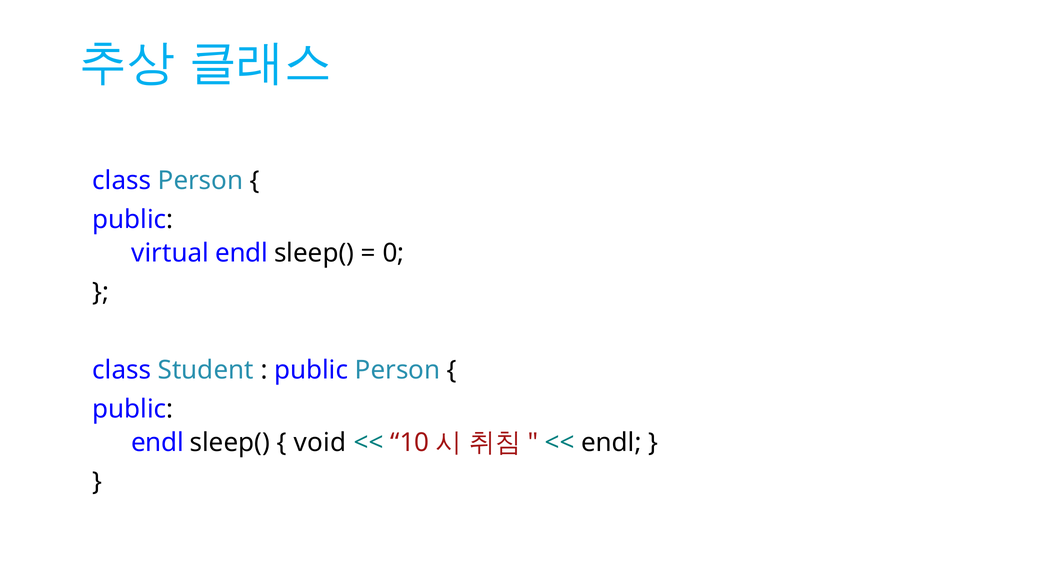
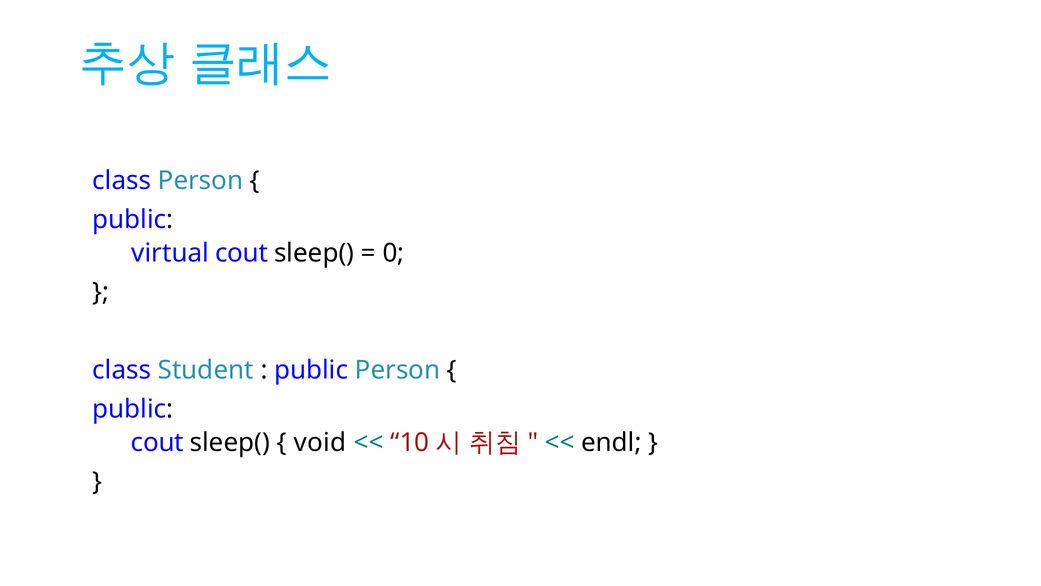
virtual endl: endl -> cout (242, 253)
endl: endl -> cout (157, 442)
